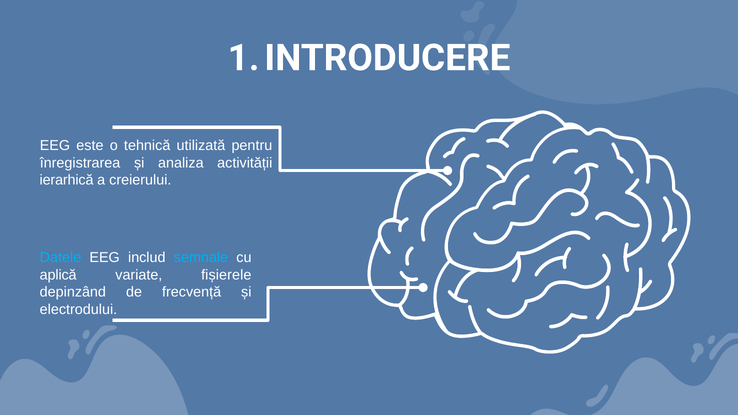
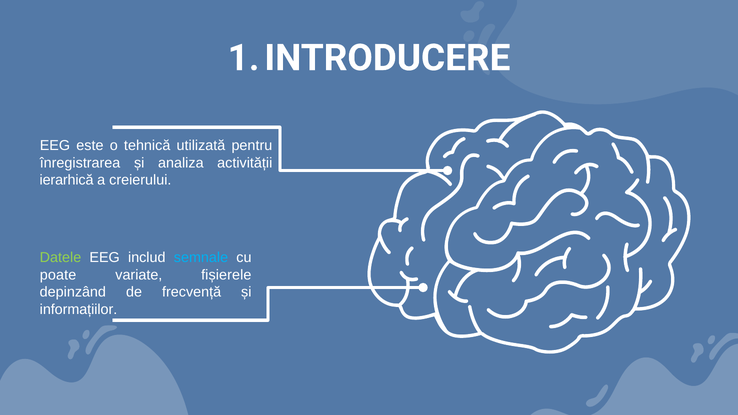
Datele colour: light blue -> light green (61, 258)
aplică: aplică -> poate (58, 275)
electrodului: electrodului -> informațiilor (78, 309)
